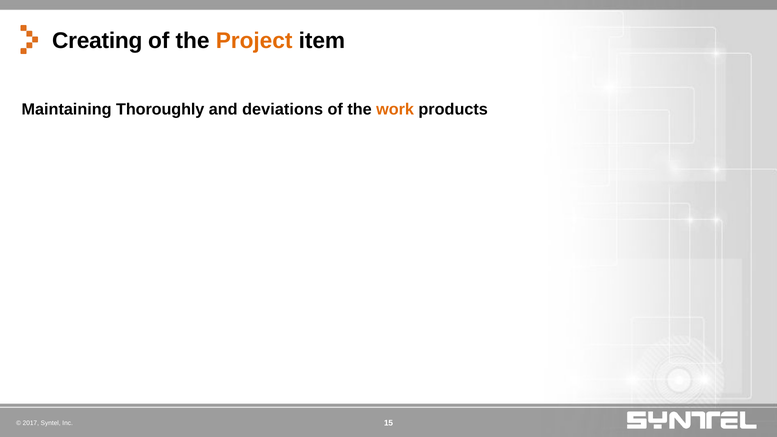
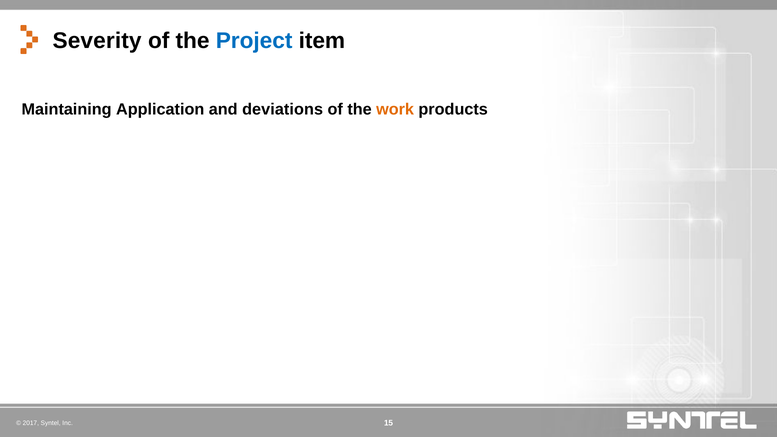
Creating: Creating -> Severity (97, 41)
Project colour: orange -> blue (254, 41)
Thoroughly: Thoroughly -> Application (160, 110)
